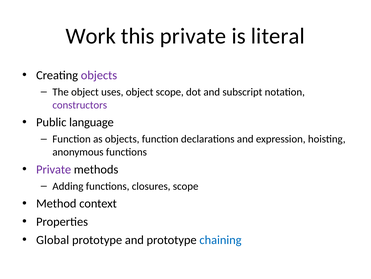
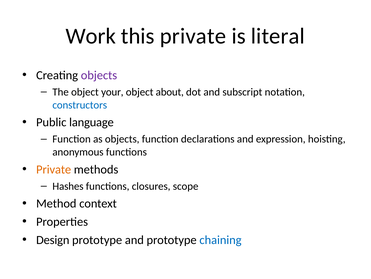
uses: uses -> your (112, 92)
object scope: scope -> about (170, 92)
constructors colour: purple -> blue (80, 105)
Private colour: purple -> orange (54, 169)
Adding: Adding -> Hashes (68, 186)
Global: Global -> Design (53, 239)
